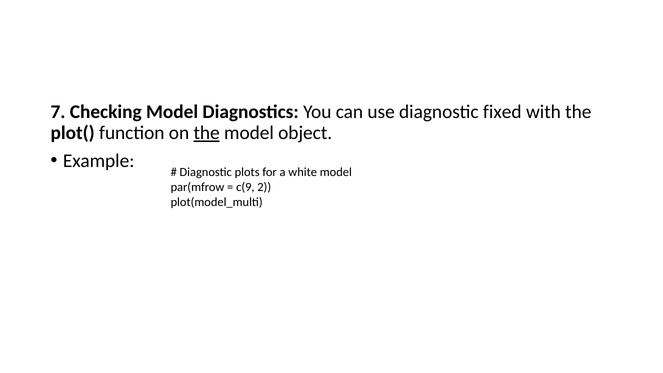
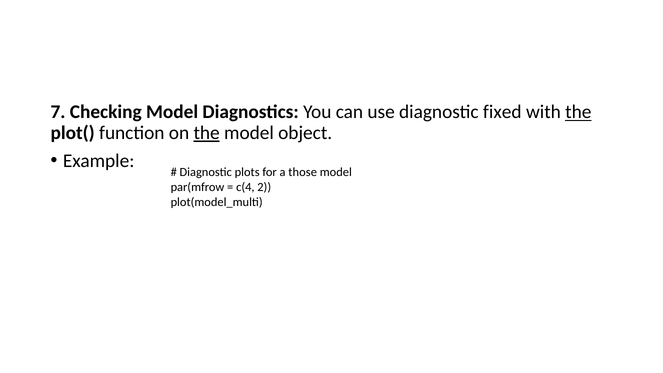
the underline: none -> present (578, 112)
white: white -> those (303, 172)
c(9: c(9 -> c(4 (245, 187)
